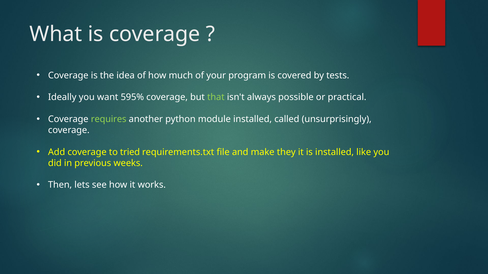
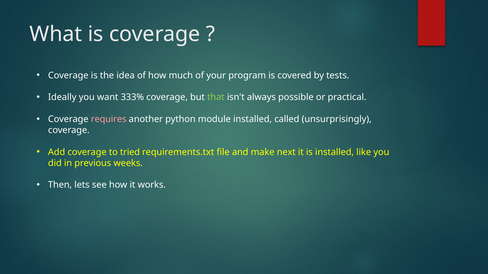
595%: 595% -> 333% (132, 97)
requires colour: light green -> pink (109, 119)
they: they -> next (286, 152)
